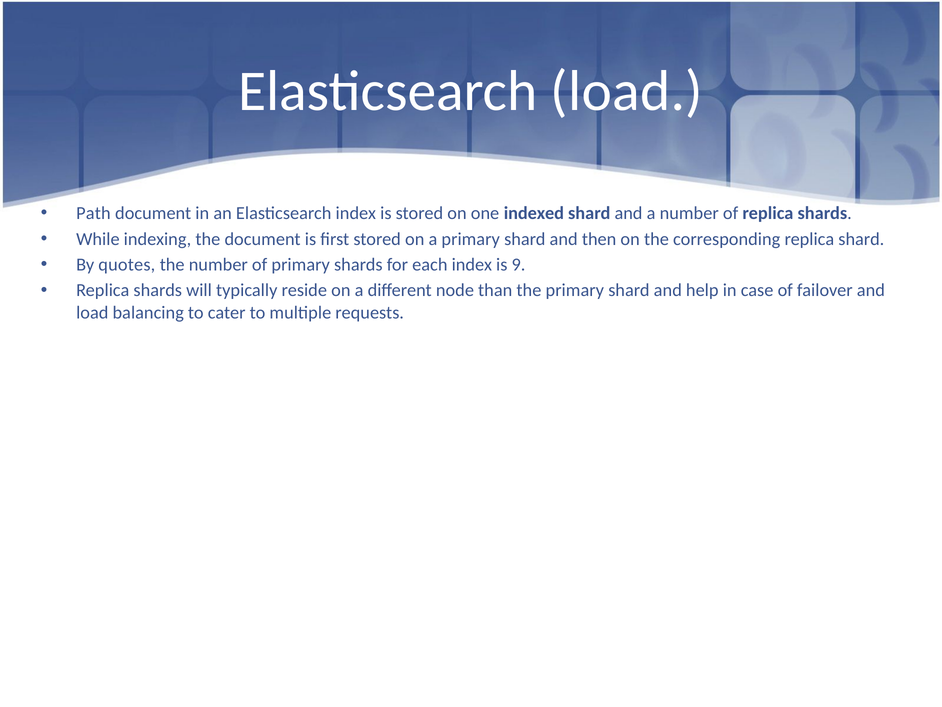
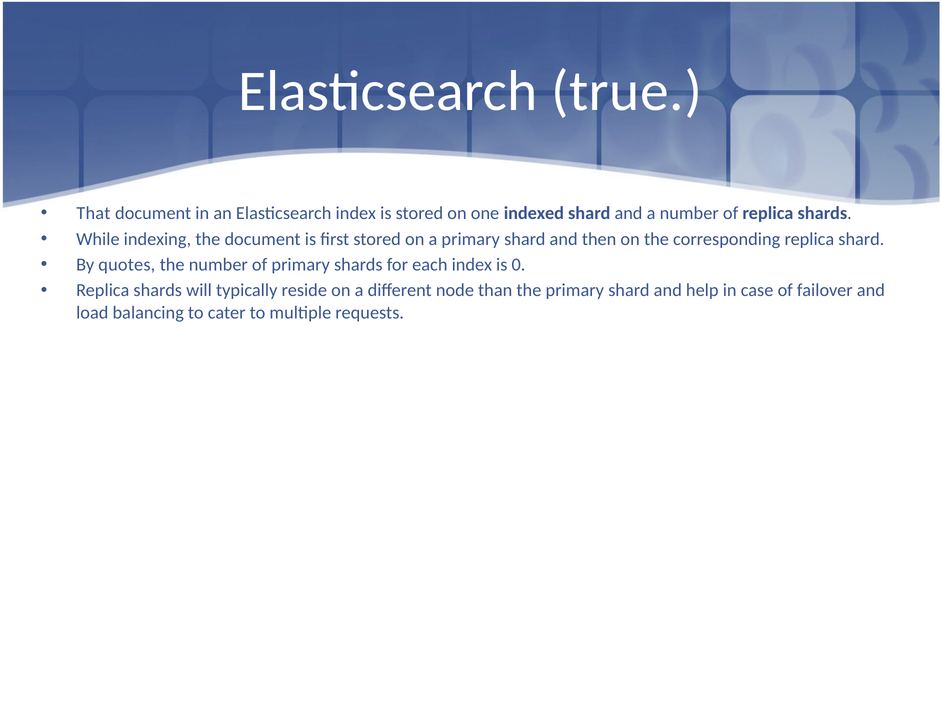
Elasticsearch load: load -> true (627, 91)
Path: Path -> That (93, 213)
9: 9 -> 0 (519, 265)
